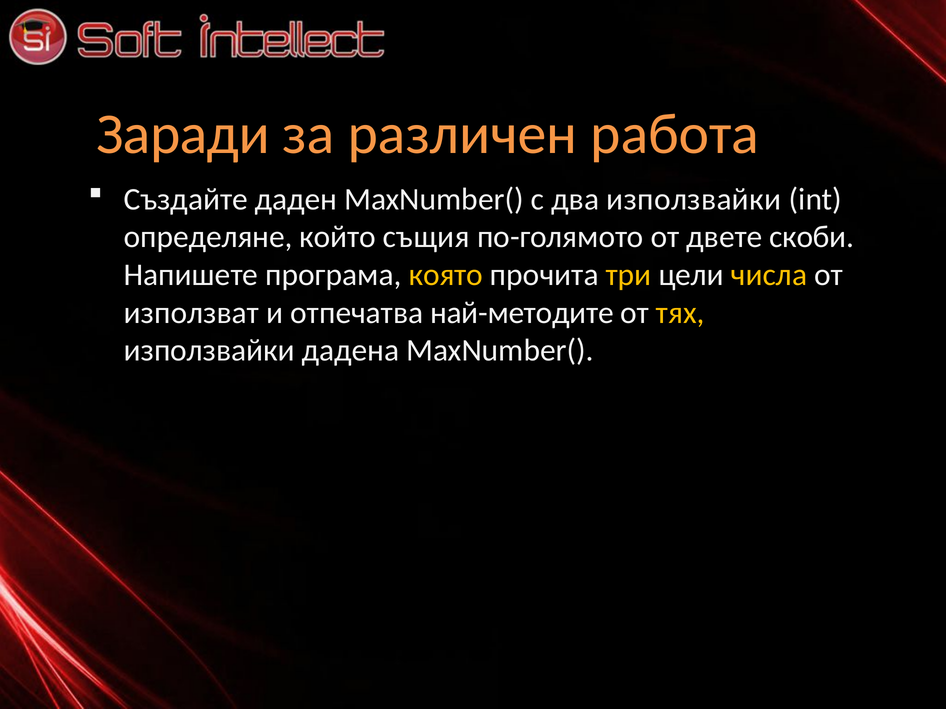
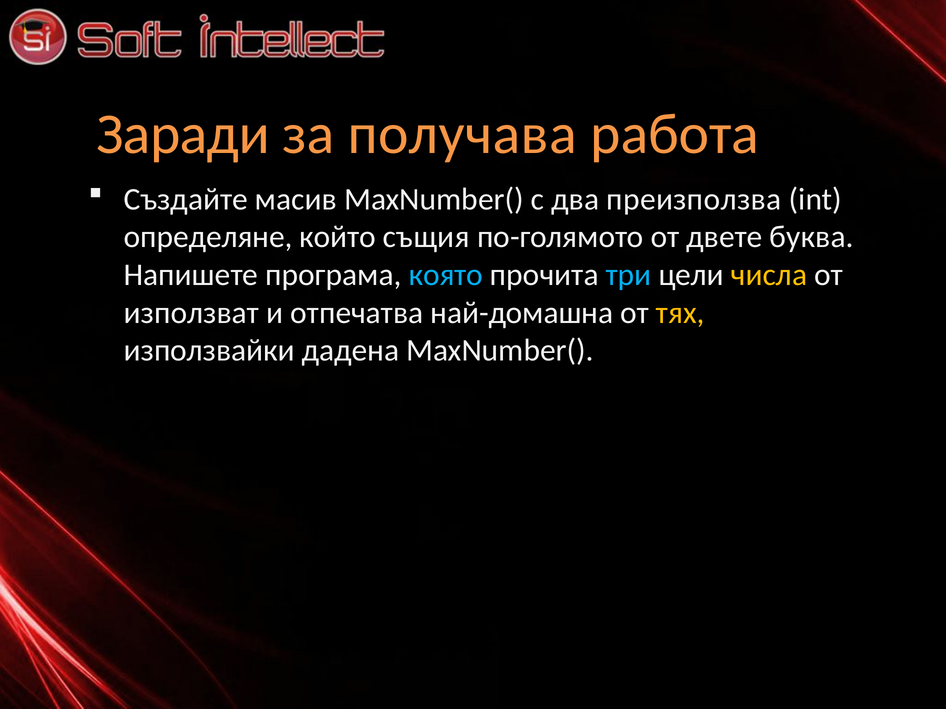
различен: различен -> получава (462, 134)
даден: даден -> масив (296, 199)
два използвайки: използвайки -> преизползва (694, 199)
скоби: скоби -> буква (812, 237)
която colour: yellow -> light blue (446, 275)
три colour: yellow -> light blue (629, 275)
най-методите: най-методите -> най-домашна (522, 313)
